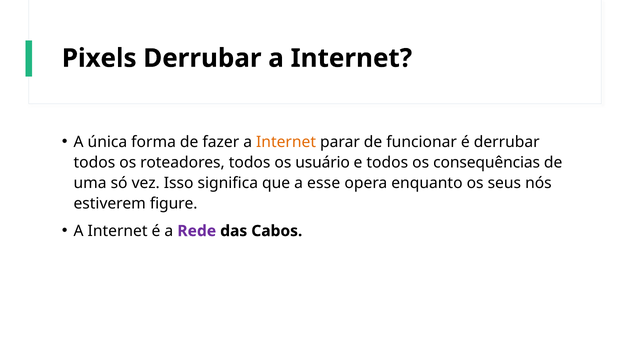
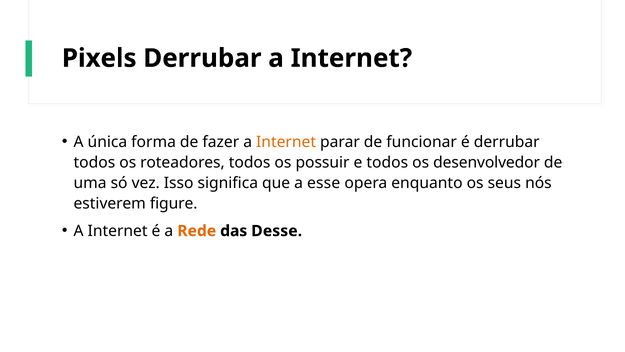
usuário: usuário -> possuir (323, 162)
consequências: consequências -> desenvolvedor (487, 162)
Rede colour: purple -> orange (197, 231)
Cabos: Cabos -> Desse (277, 231)
